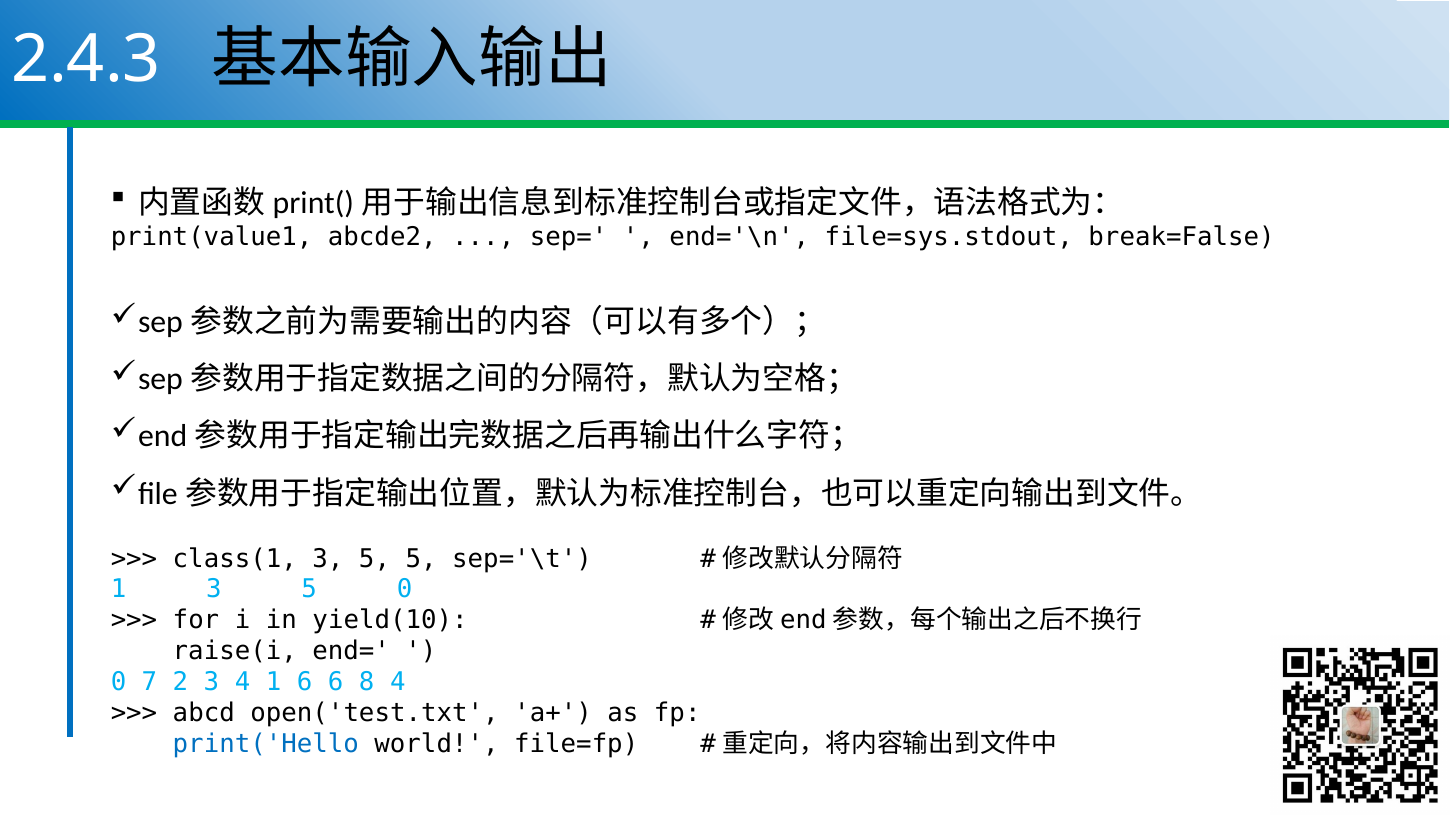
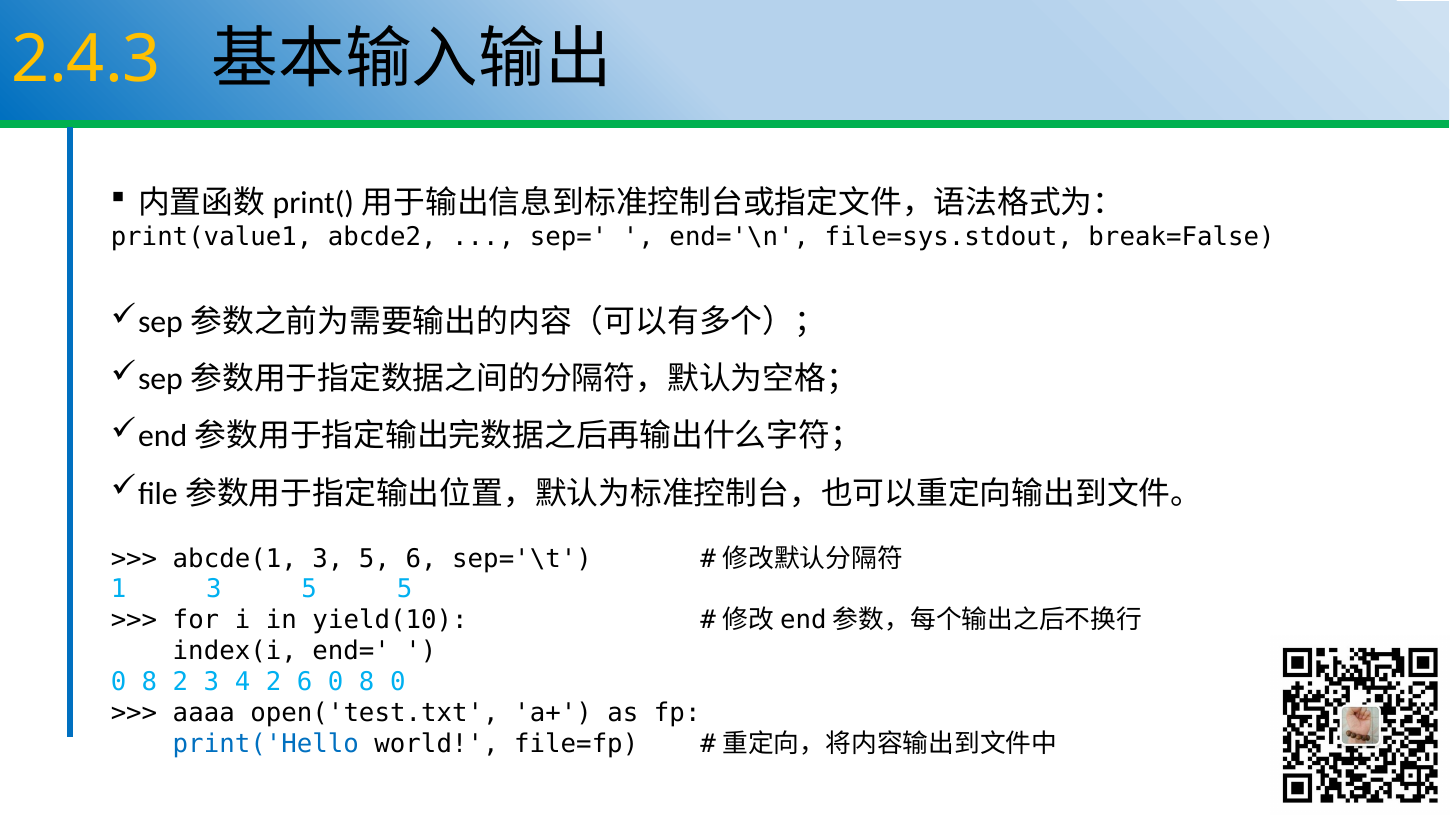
2.4.3 colour: white -> yellow (86, 60)
class(1: class(1 -> abcde(1 (235, 559)
5 5: 5 -> 6 (421, 559)
5 0: 0 -> 5 (405, 590)
raise(i: raise(i -> index(i (235, 651)
7: 7 -> 8 (149, 682)
4 1: 1 -> 2 (274, 682)
6 6: 6 -> 0 (336, 682)
8 4: 4 -> 0 (398, 682)
abcd: abcd -> aaaa (204, 713)
